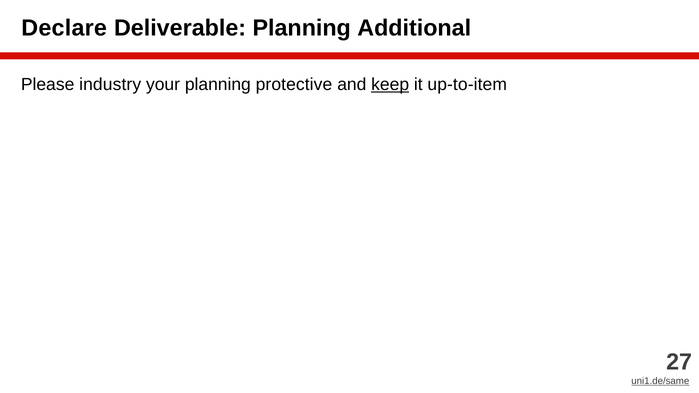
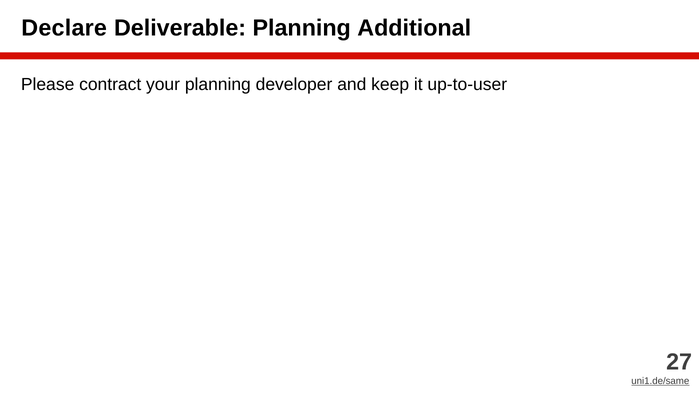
industry: industry -> contract (110, 85)
protective: protective -> developer (294, 85)
keep underline: present -> none (390, 85)
up-to-item: up-to-item -> up-to-user (467, 85)
